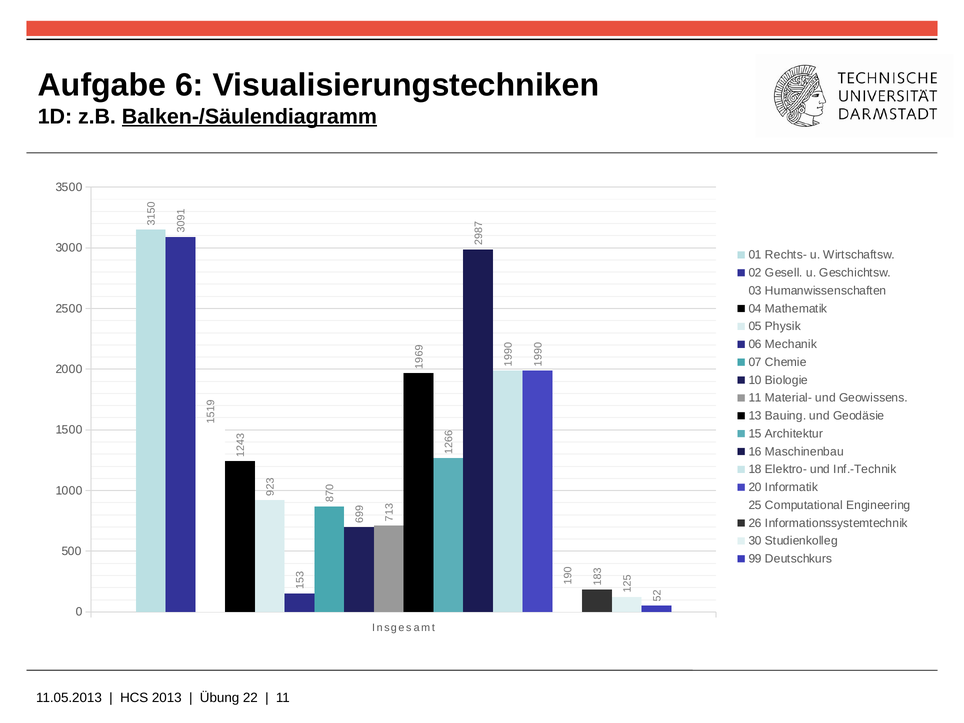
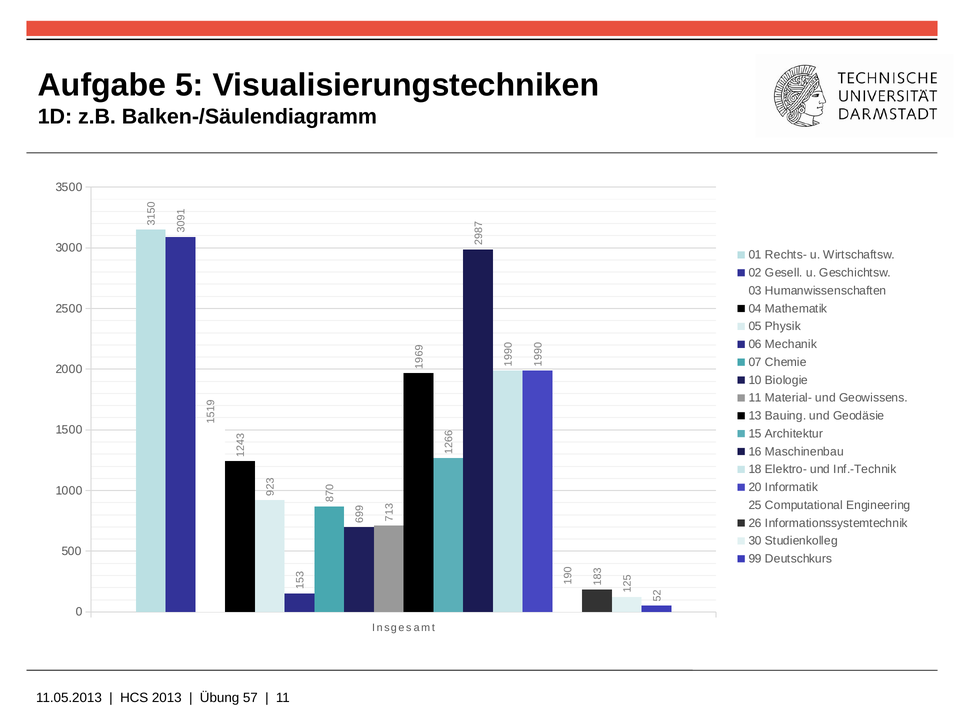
Aufgabe 6: 6 -> 5 (189, 85)
Balken-/Säulendiagramm underline: present -> none (249, 116)
22: 22 -> 57 (250, 698)
